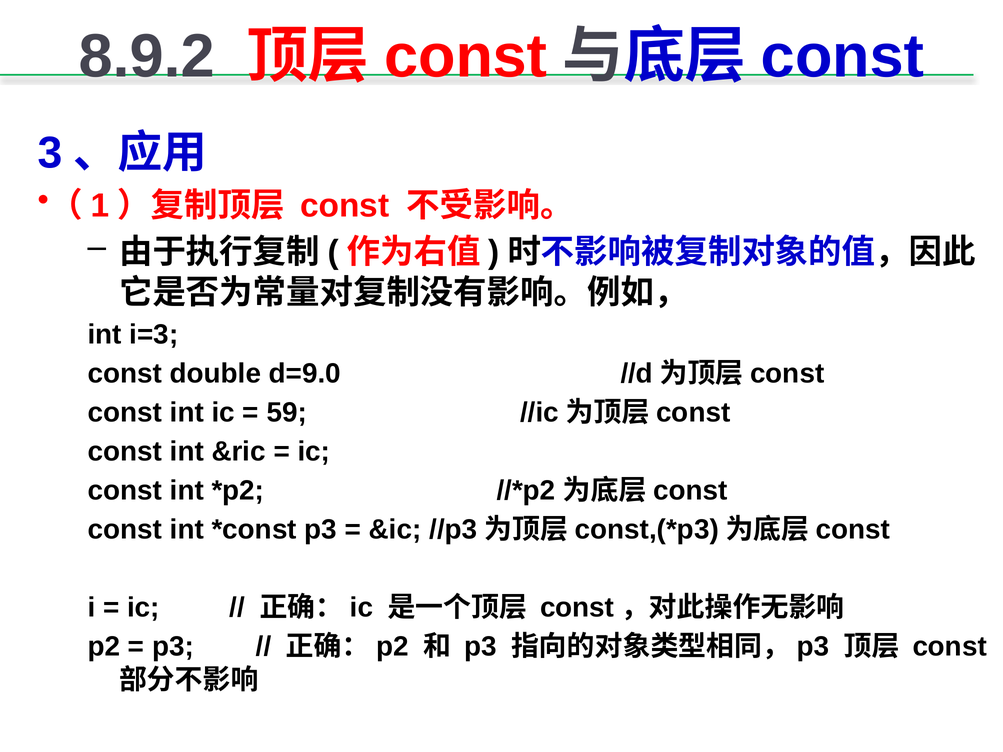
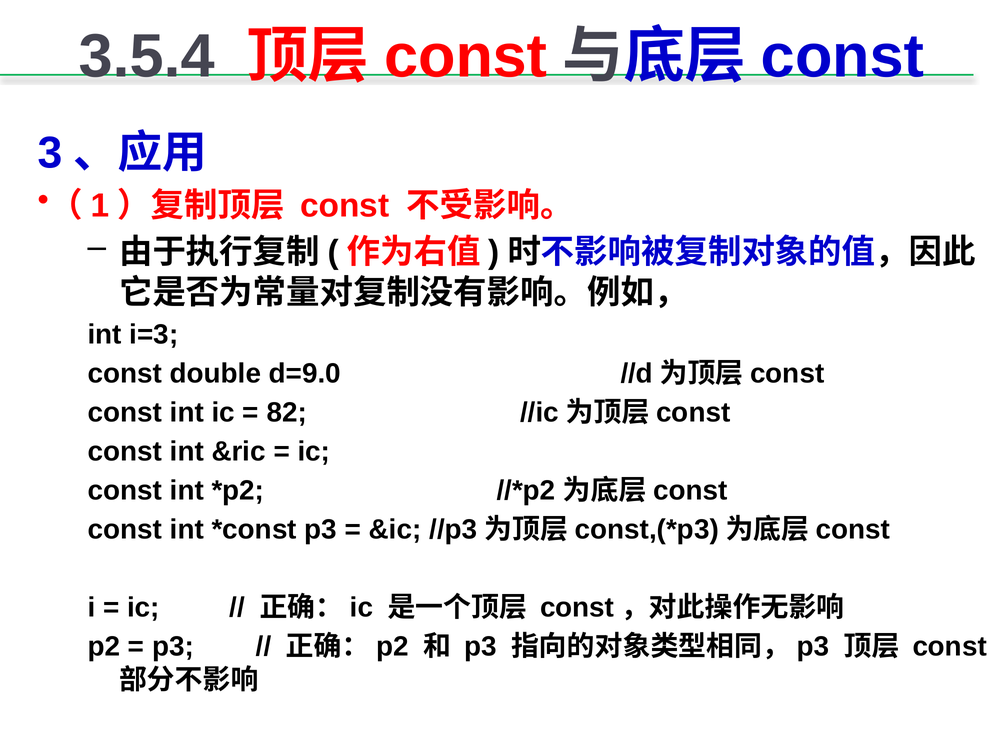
8.9.2: 8.9.2 -> 3.5.4 (147, 57)
59: 59 -> 82 (287, 413)
